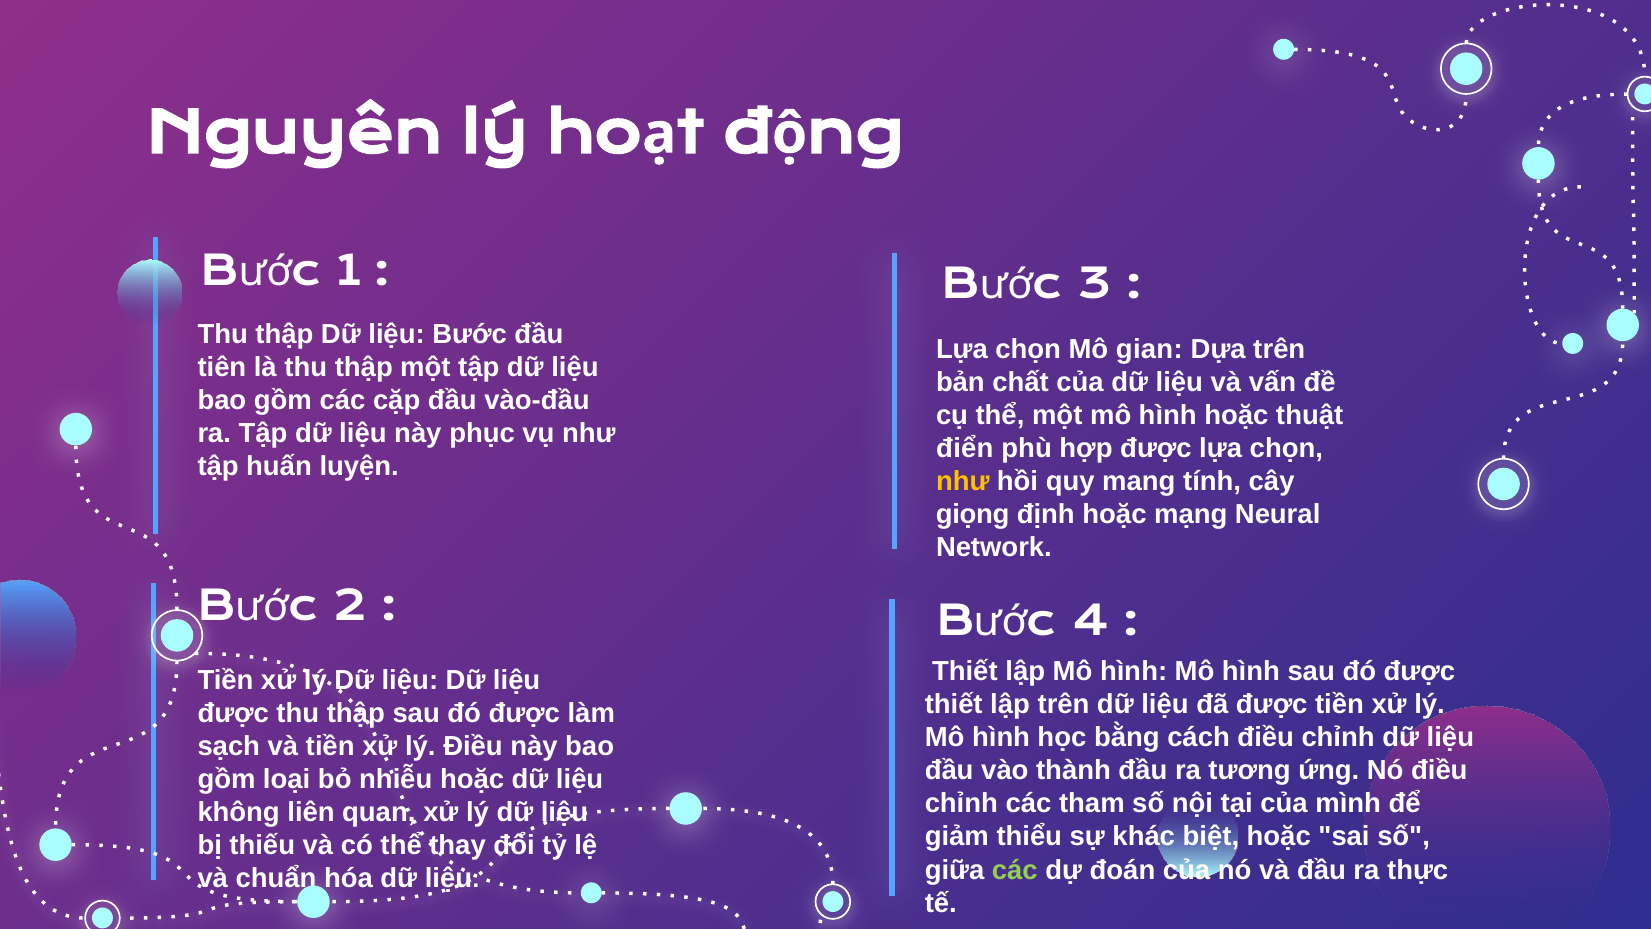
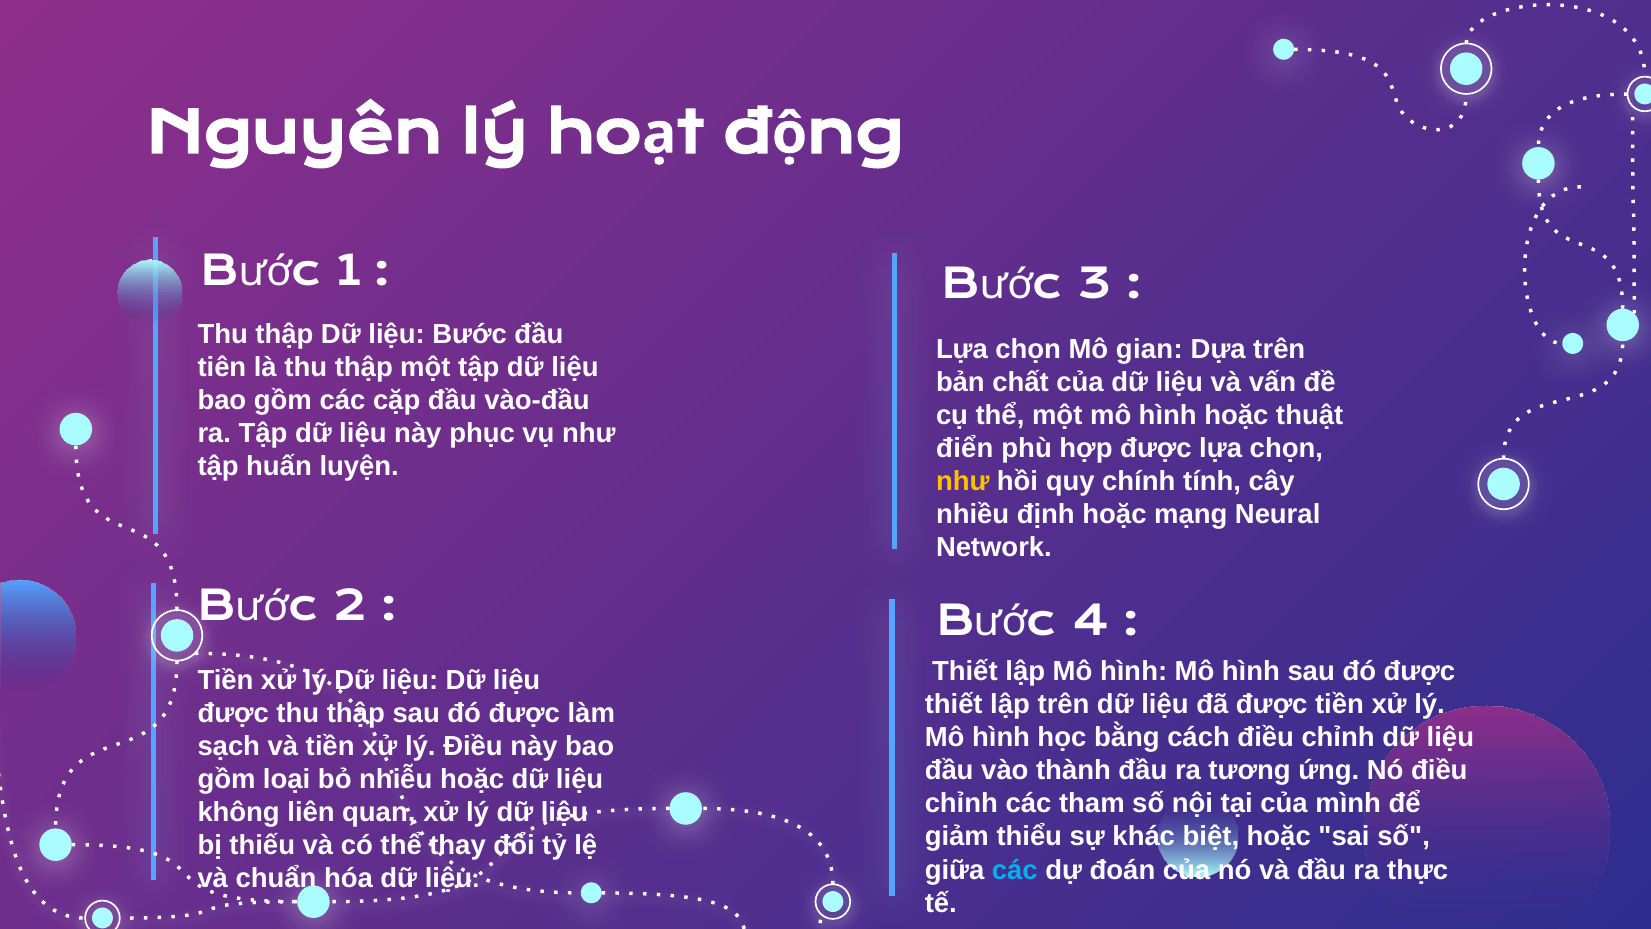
mang: mang -> chính (1139, 481)
giọng: giọng -> nhiều (973, 515)
các colour: light green -> light blue (1015, 870)
